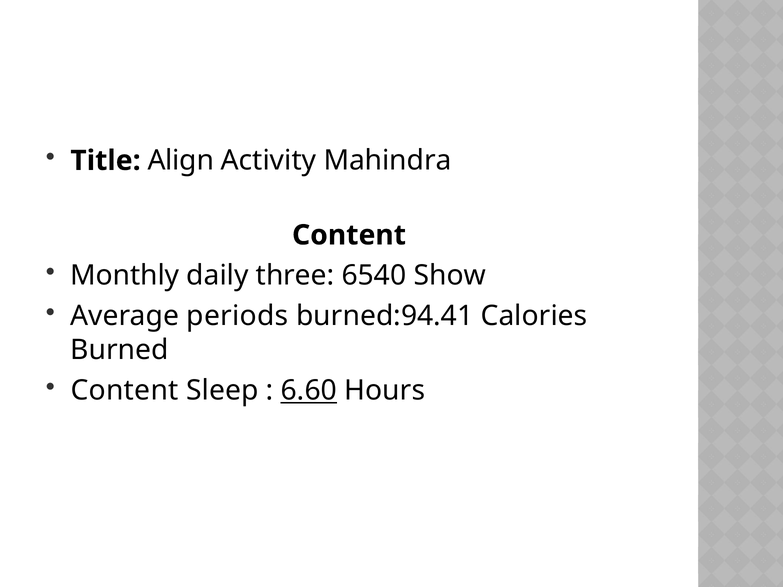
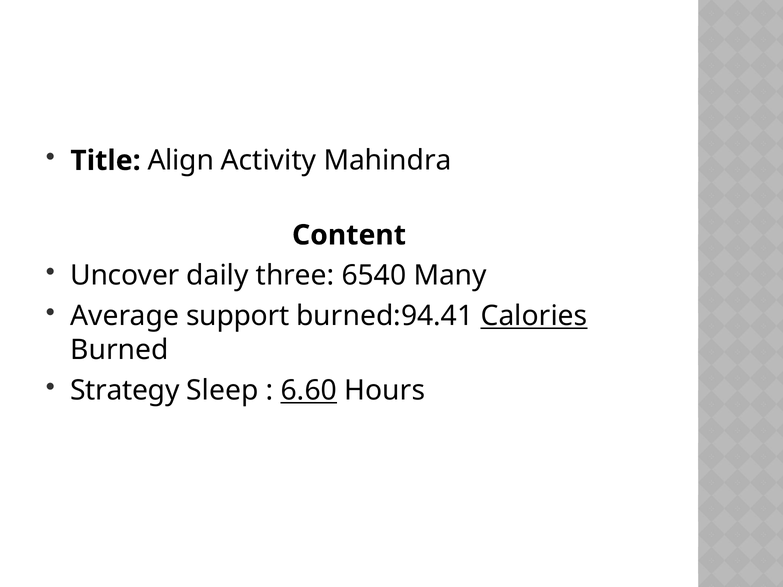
Monthly: Monthly -> Uncover (125, 276)
Show: Show -> Many (450, 276)
periods: periods -> support (238, 316)
Calories underline: none -> present (534, 316)
Content: Content -> Strategy (125, 391)
